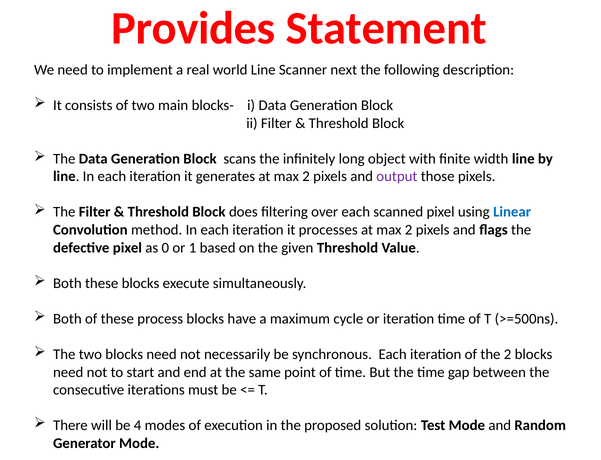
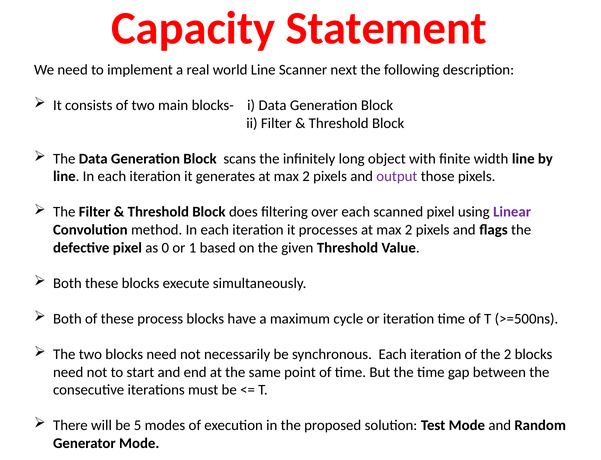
Provides: Provides -> Capacity (193, 28)
Linear colour: blue -> purple (512, 212)
4: 4 -> 5 (138, 426)
